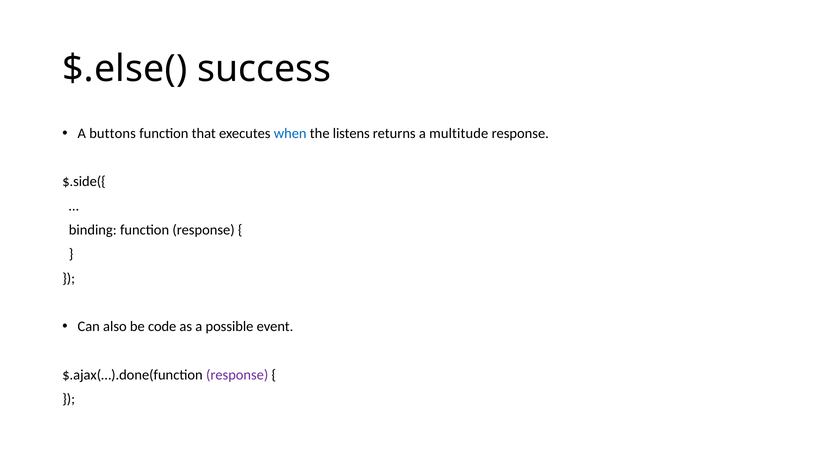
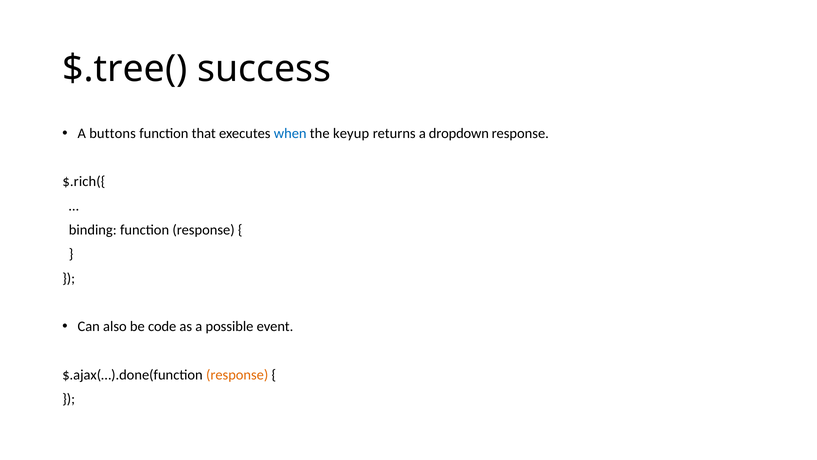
$.else(: $.else( -> $.tree( (125, 69)
listens: listens -> keyup (351, 133)
multitude: multitude -> dropdown (459, 133)
$.side({: $.side({ -> $.rich({ (84, 181)
response colour: purple -> orange (237, 375)
